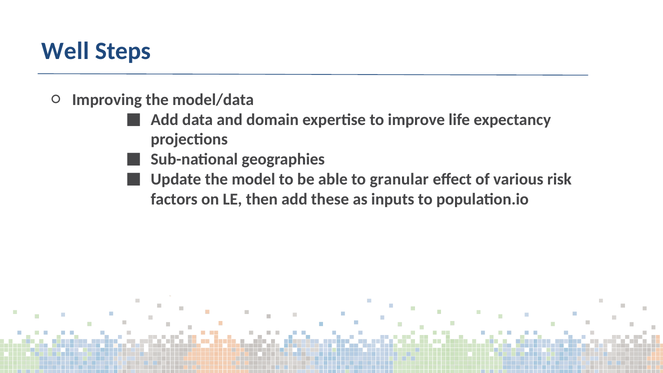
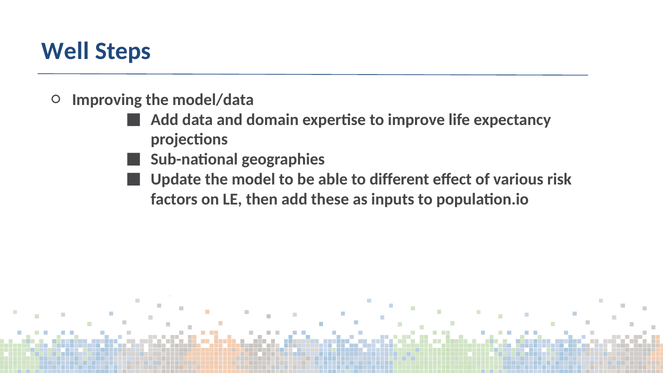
granular: granular -> different (399, 179)
